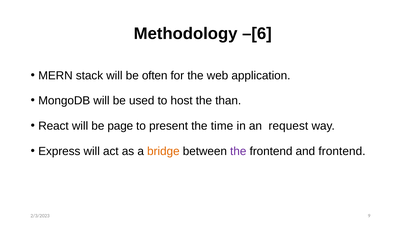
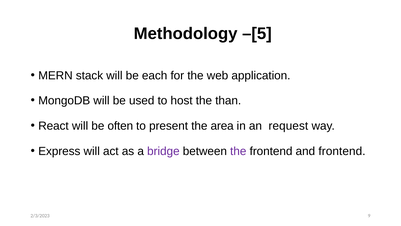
–[6: –[6 -> –[5 (257, 34)
often: often -> each (155, 75)
page: page -> often (120, 126)
time: time -> area (222, 126)
bridge colour: orange -> purple (163, 151)
